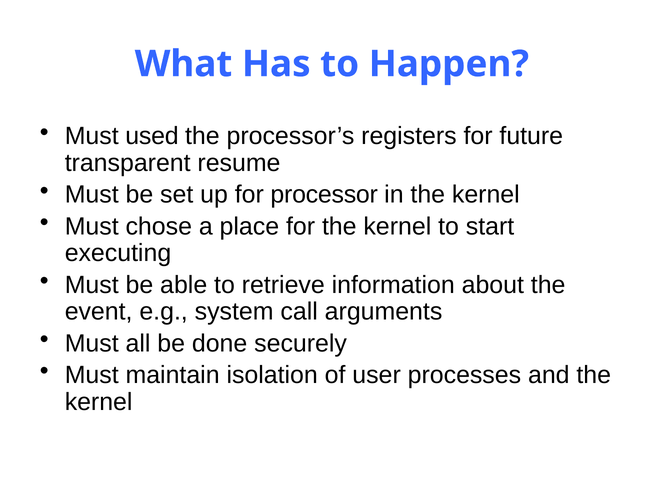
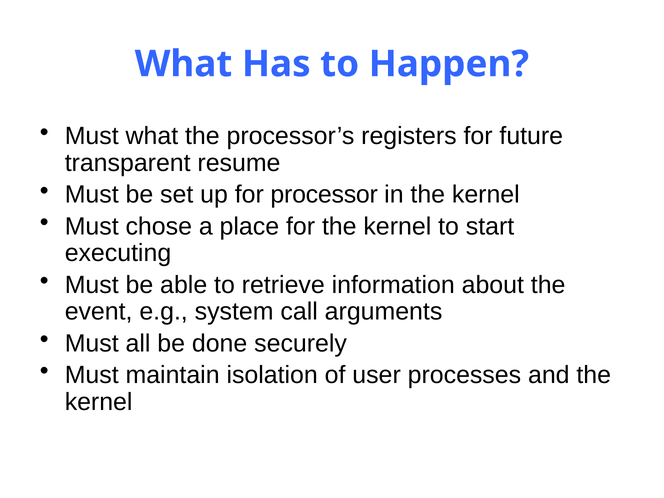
Must used: used -> what (152, 136)
